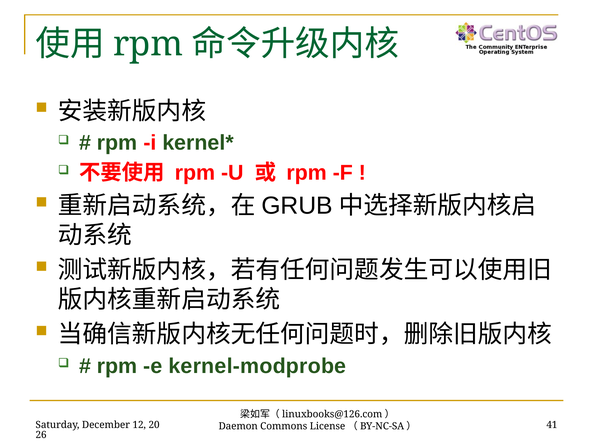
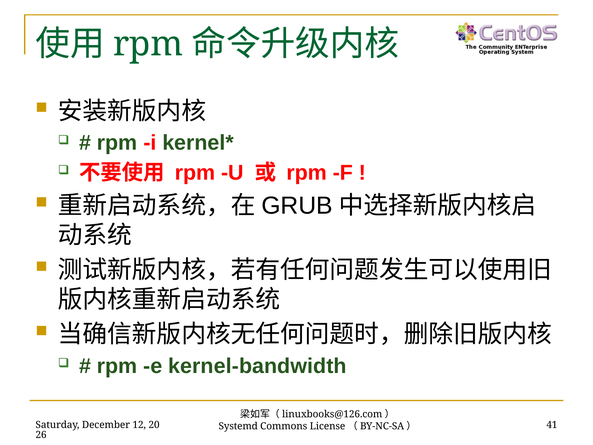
kernel-modprobe: kernel-modprobe -> kernel-bandwidth (257, 366)
Daemon: Daemon -> Systemd (238, 426)
